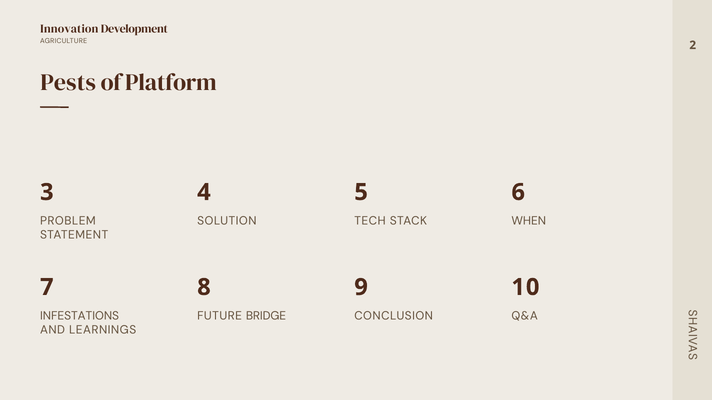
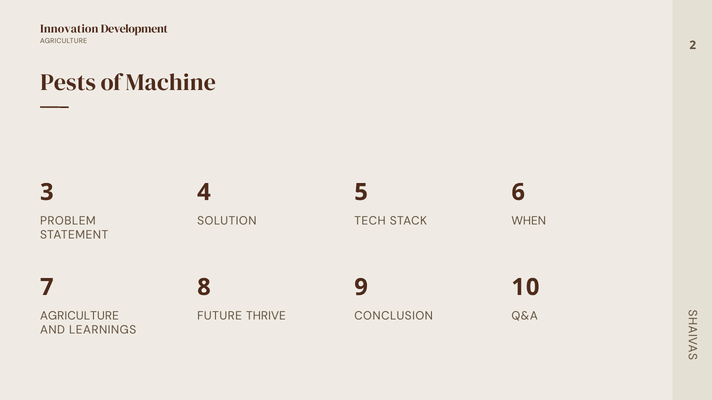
Platform: Platform -> Machine (171, 83)
INFESTATIONS: INFESTATIONS -> AGRICULTURE (79, 316)
BRIDGE: BRIDGE -> THRIVE (266, 316)
